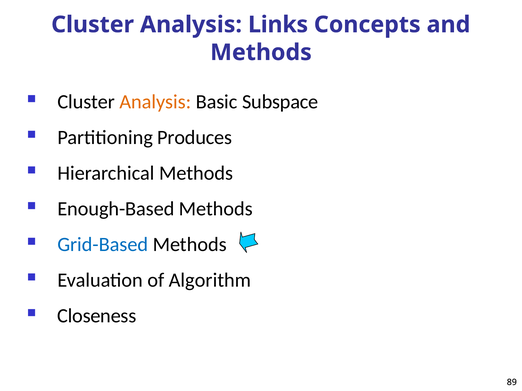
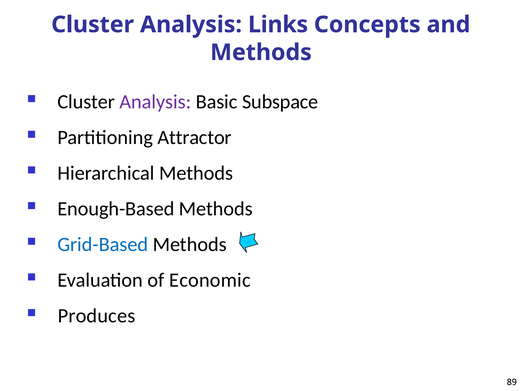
Analysis colour: orange -> purple (155, 102)
Produces: Produces -> Attractor (195, 138)
Algorithm: Algorithm -> Economic (210, 281)
Closeness: Closeness -> Produces (97, 316)
